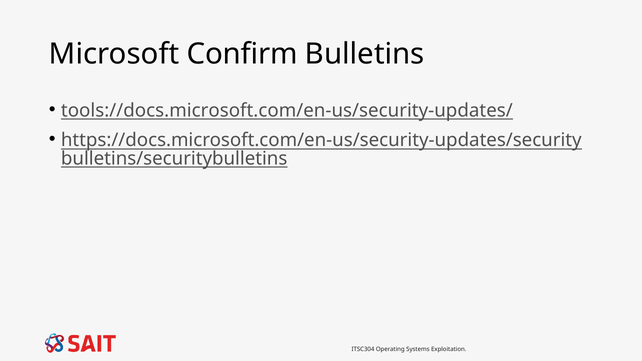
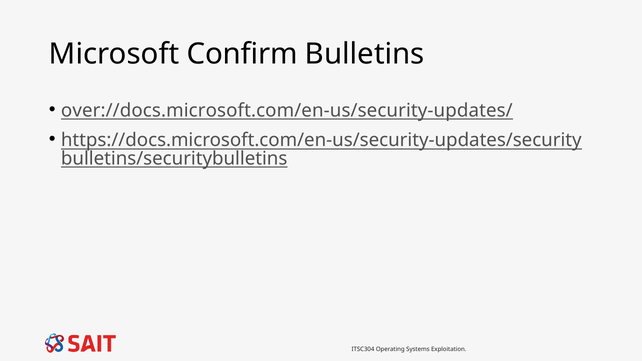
tools://docs.microsoft.com/en-us/security-updates/: tools://docs.microsoft.com/en-us/security-updates/ -> over://docs.microsoft.com/en-us/security-updates/ (287, 111)
